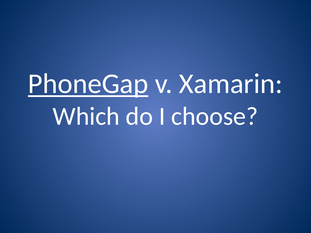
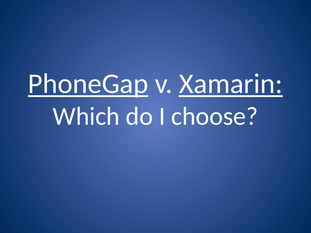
Xamarin underline: none -> present (231, 84)
